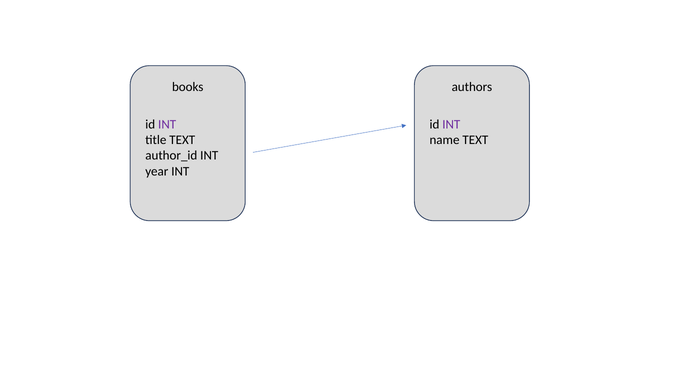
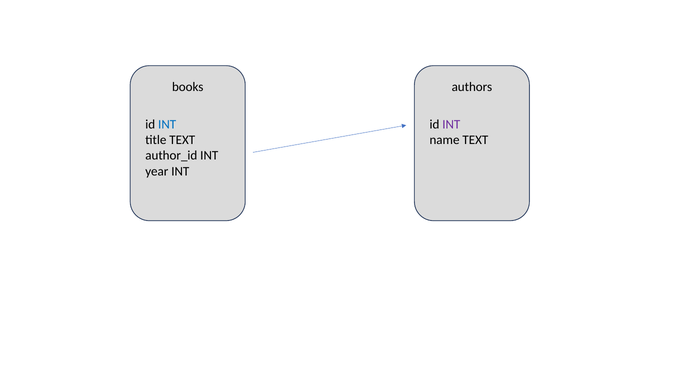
INT colour: purple -> blue (167, 124)
